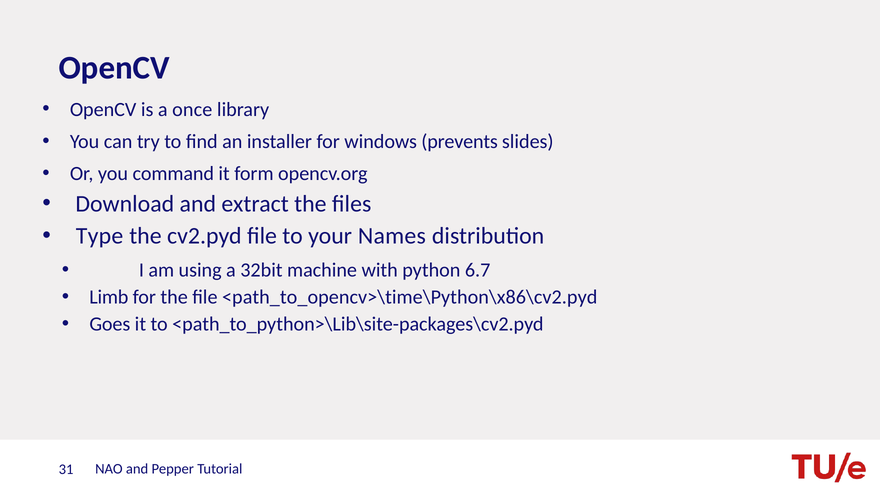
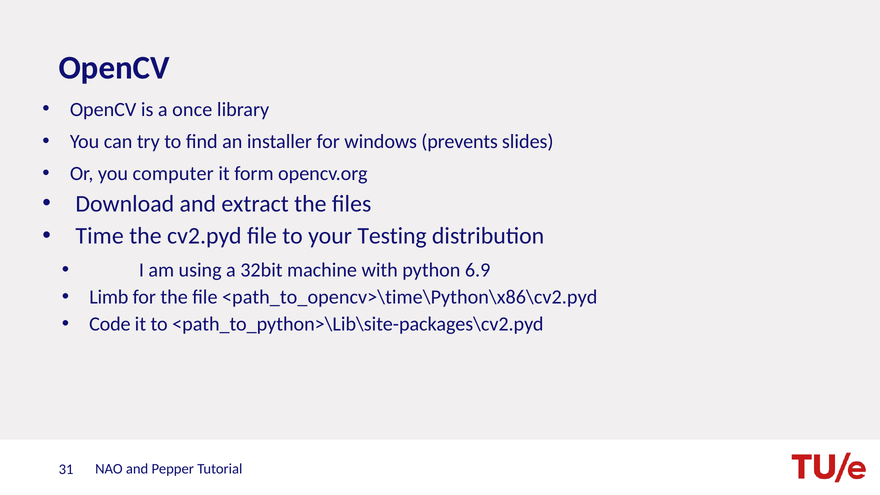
command: command -> computer (173, 174)
Type: Type -> Time (100, 236)
Names: Names -> Testing (392, 236)
6.7: 6.7 -> 6.9 (478, 270)
Goes: Goes -> Code (110, 324)
